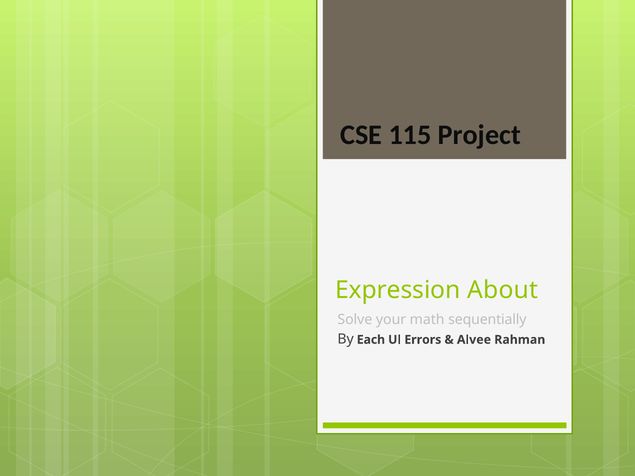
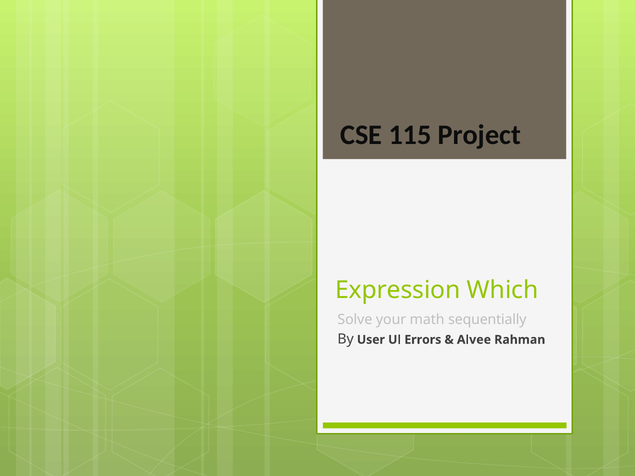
About: About -> Which (503, 290)
Each: Each -> User (371, 340)
